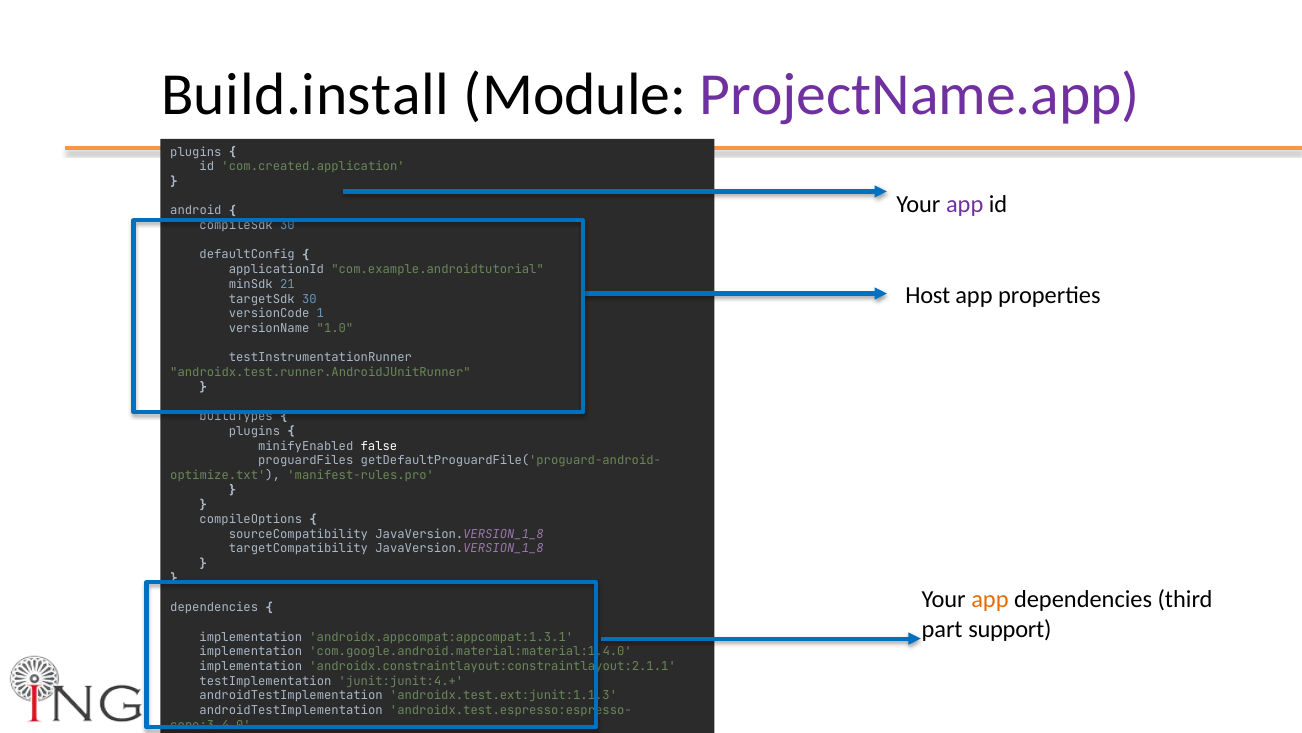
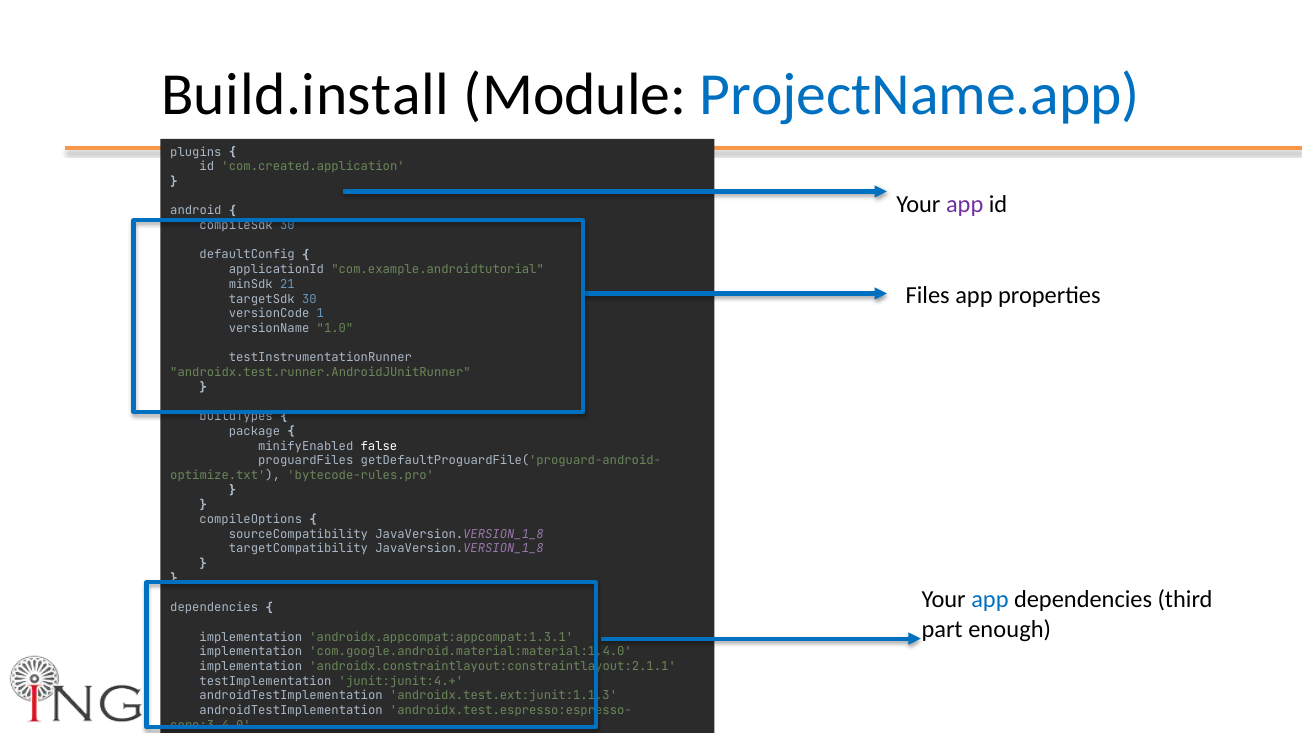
ProjectName.app colour: purple -> blue (920, 95)
Host: Host -> Files (928, 295)
plugins: plugins -> package (254, 431)
manifest-rules.pro: manifest-rules.pro -> bytecode-rules.pro (361, 475)
app colour: orange -> blue (990, 599)
support: support -> enough (1010, 629)
